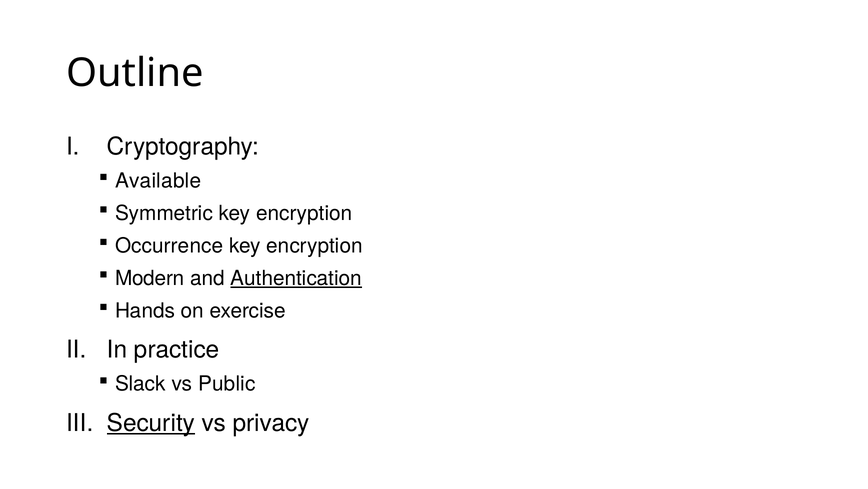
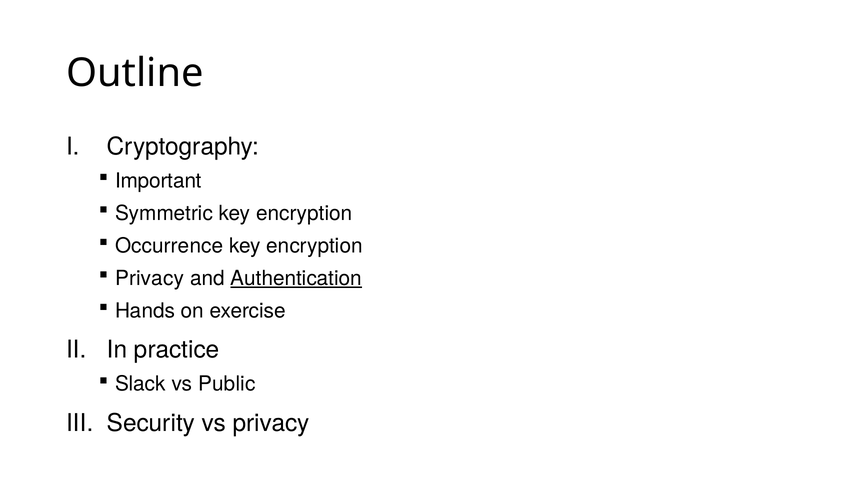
Available: Available -> Important (158, 181)
Modern: Modern -> Privacy (150, 278)
Security underline: present -> none (151, 422)
